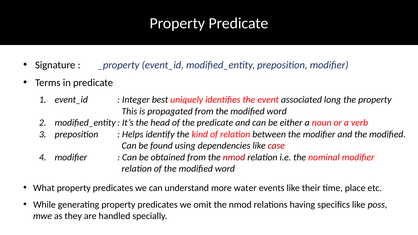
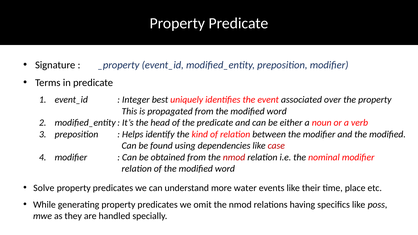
long: long -> over (333, 100)
What: What -> Solve (44, 188)
